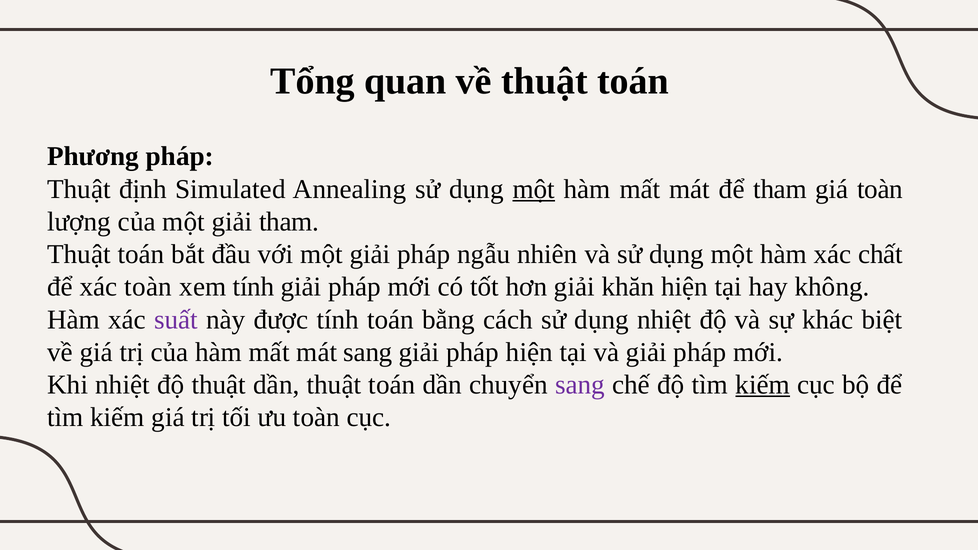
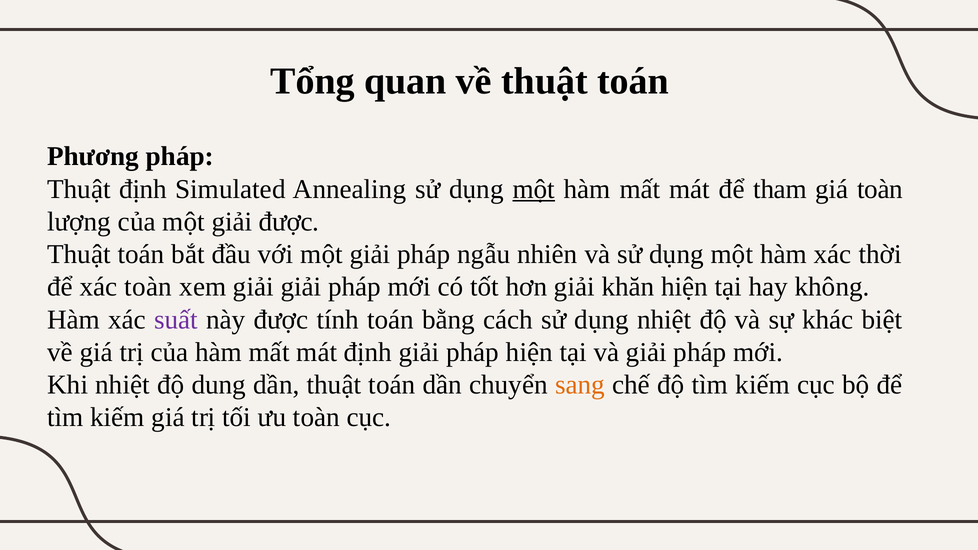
giải tham: tham -> được (289, 222)
chất: chất -> thời (880, 254)
xem tính: tính -> giải (253, 287)
mát sang: sang -> định (368, 352)
độ thuật: thuật -> dung (219, 385)
sang colour: purple -> orange (580, 385)
kiếm underline: present -> none (763, 385)
